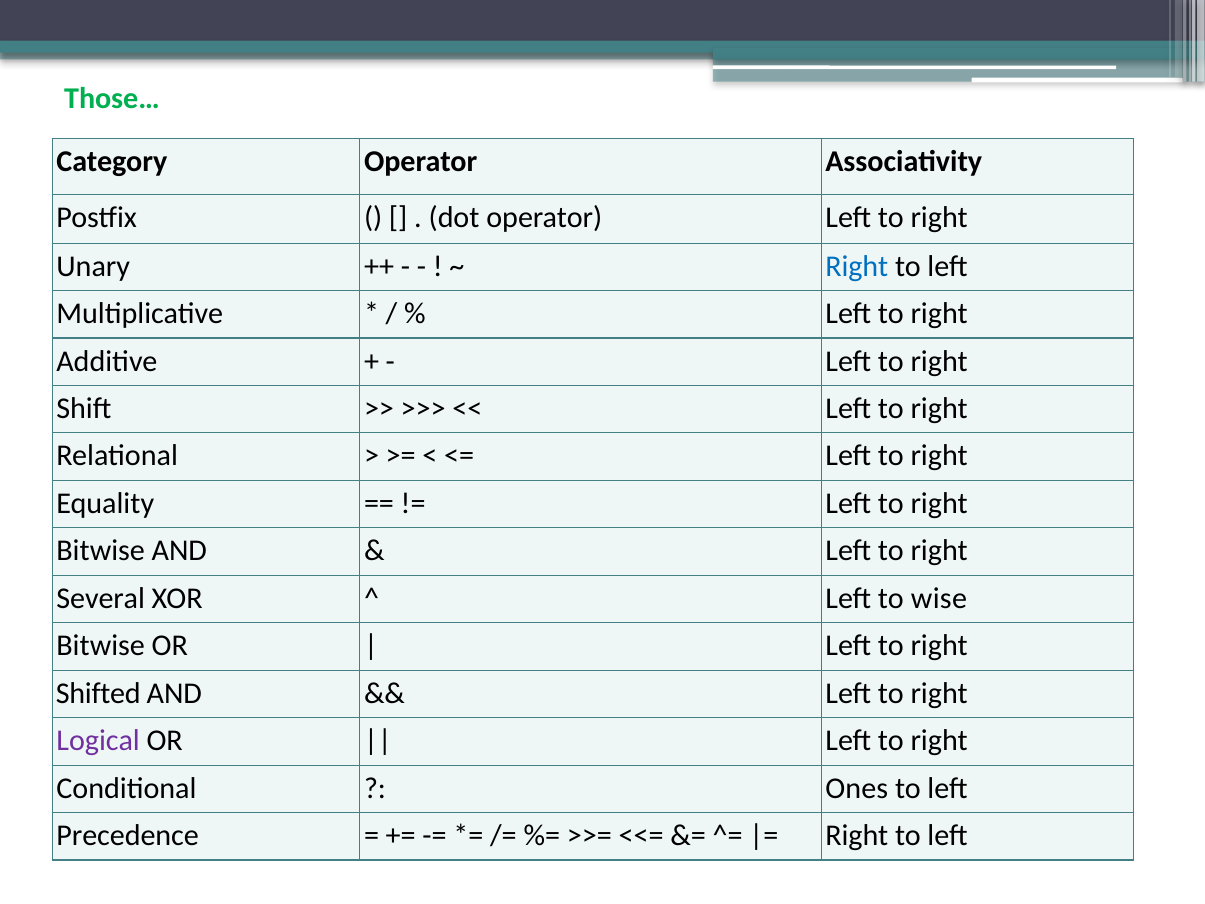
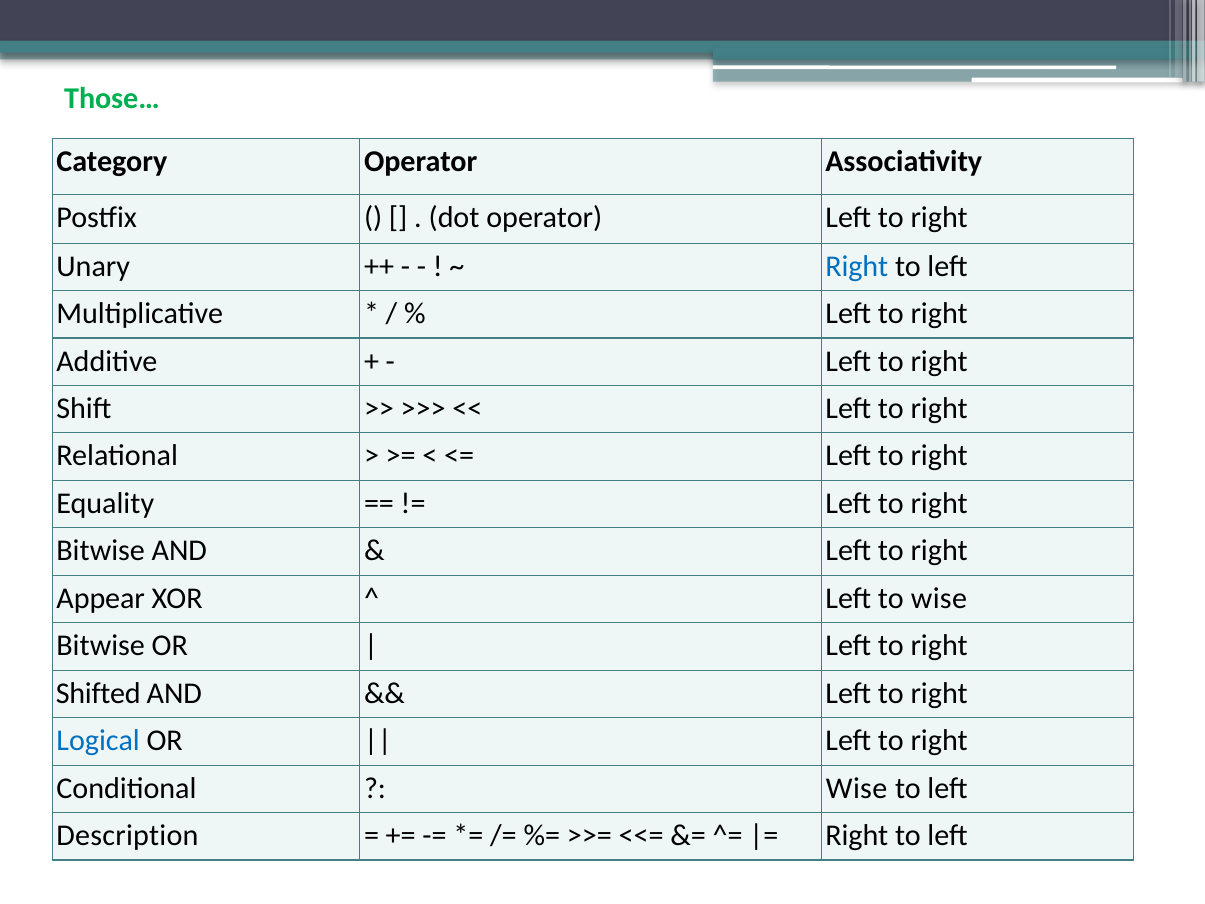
Several: Several -> Appear (101, 598)
Logical colour: purple -> blue (98, 741)
Ones: Ones -> Wise (857, 788)
Precedence: Precedence -> Description (127, 835)
